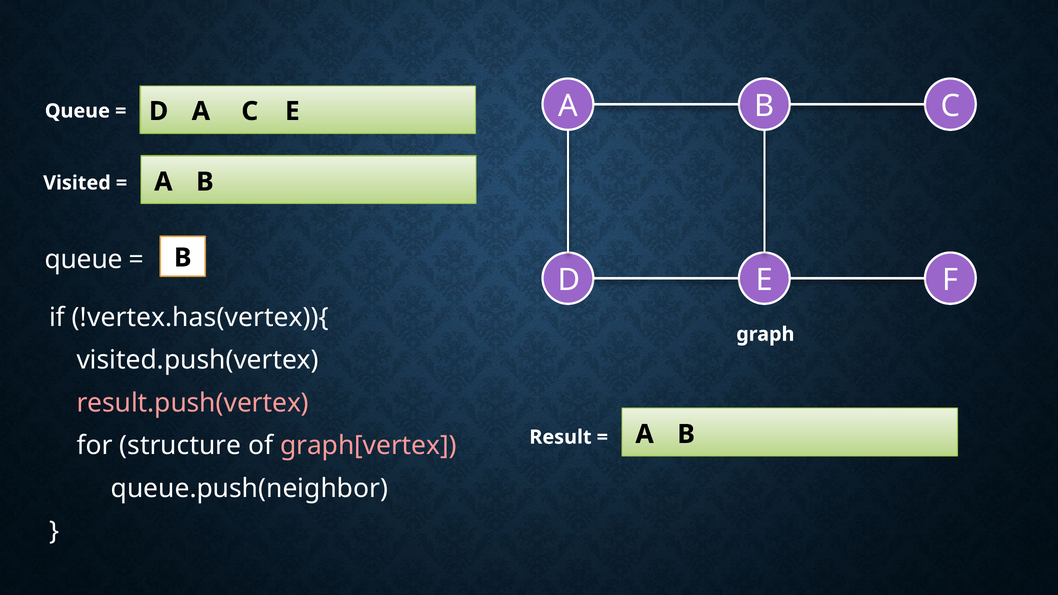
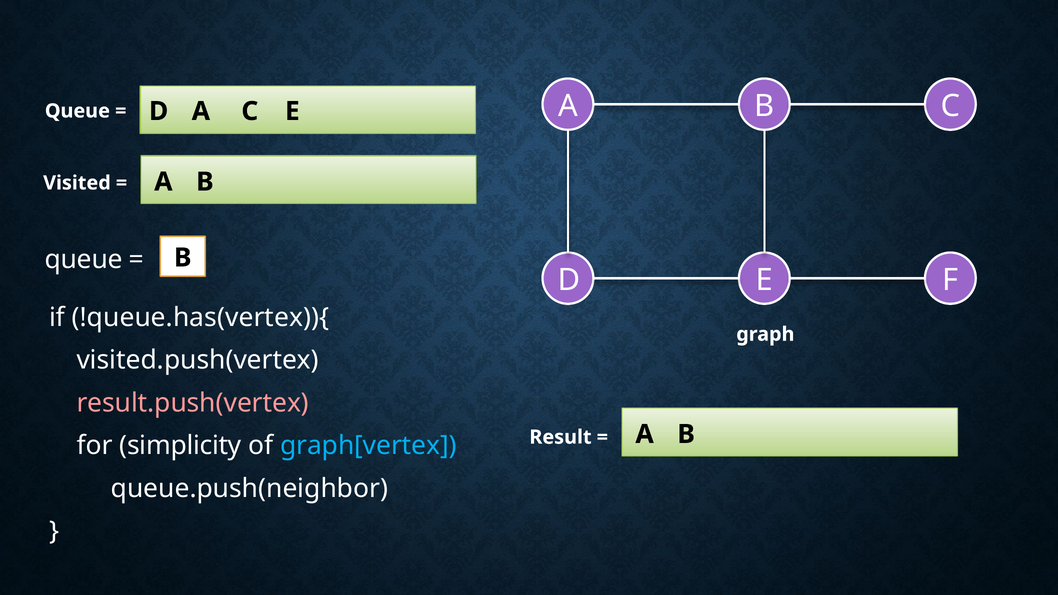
!vertex.has(vertex)){: !vertex.has(vertex)){ -> !queue.has(vertex)){ (200, 317)
structure: structure -> simplicity (180, 446)
graph[vertex colour: pink -> light blue (368, 446)
